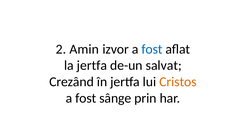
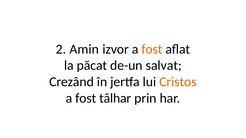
fost colour: blue -> orange (152, 49)
la jertfa: jertfa -> păcat (92, 66)
sânge: sânge -> tâlhar (115, 98)
